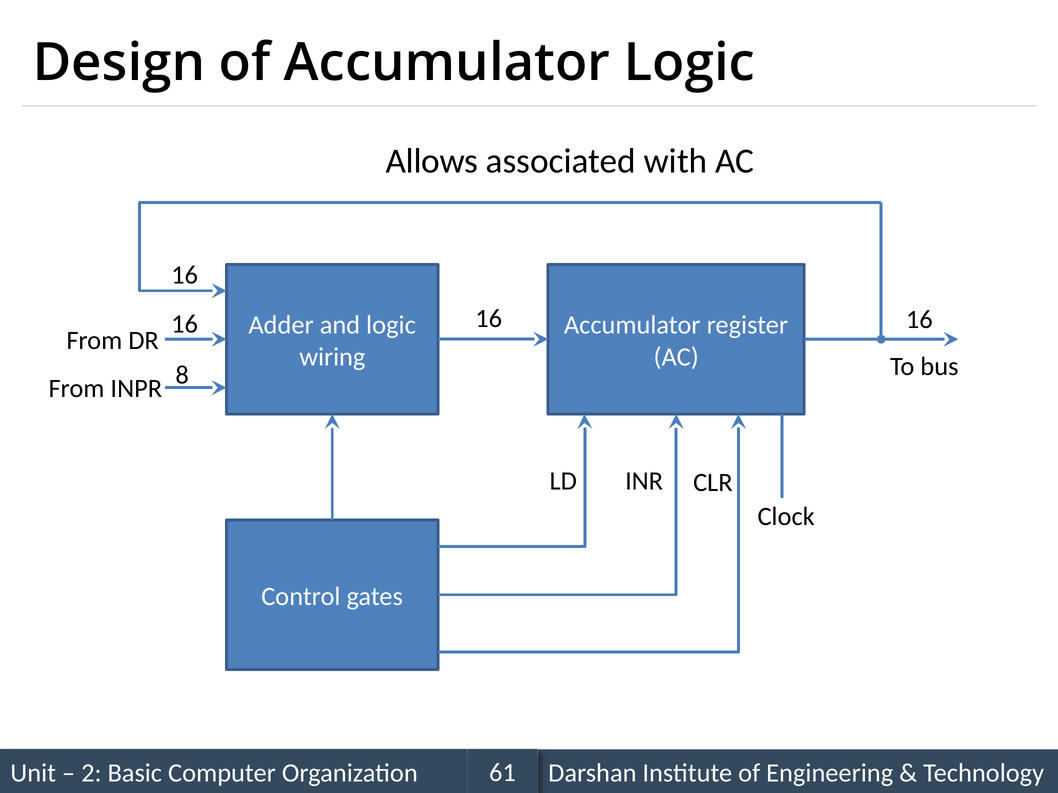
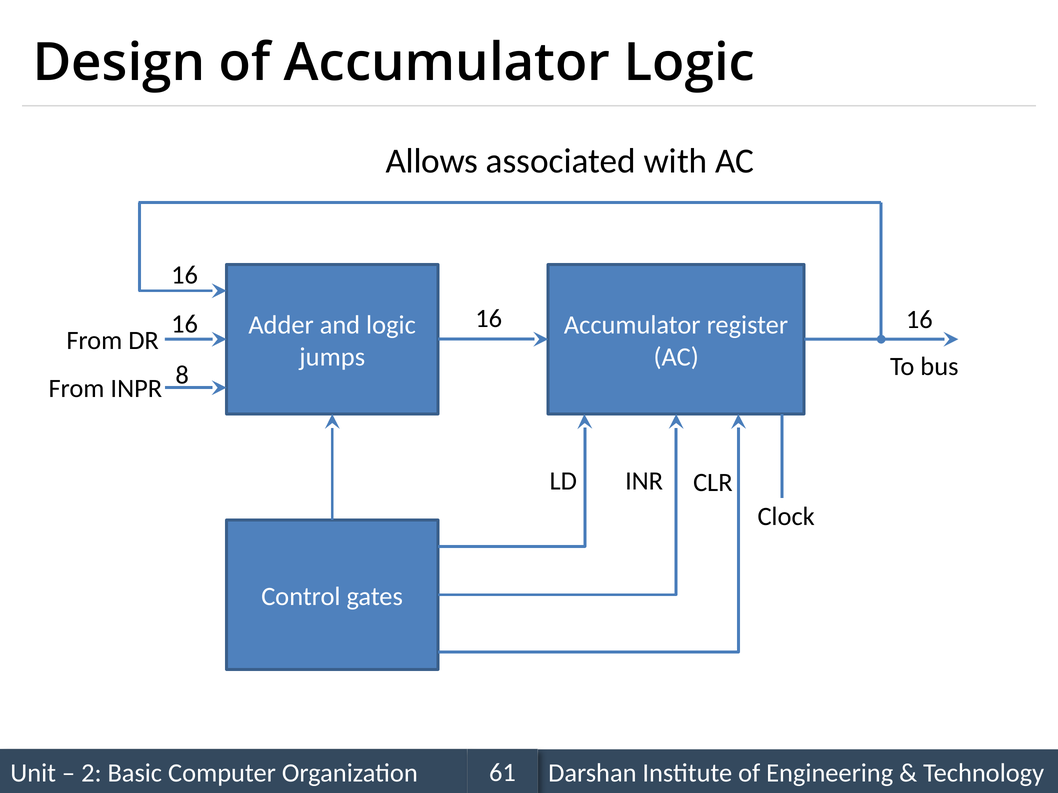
wiring: wiring -> jumps (332, 357)
